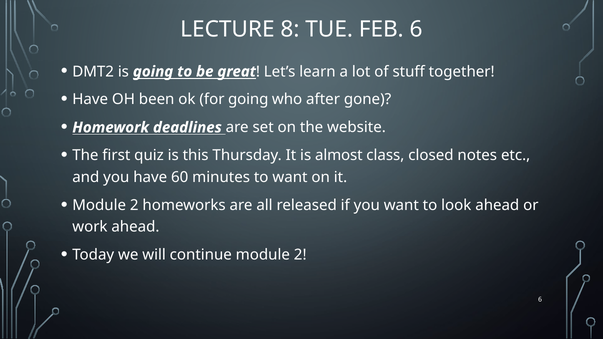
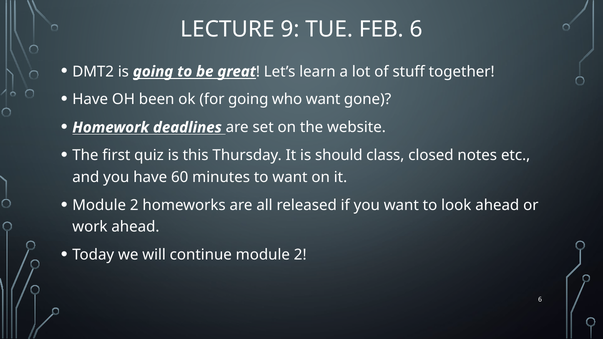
8: 8 -> 9 (290, 29)
who after: after -> want (323, 100)
almost: almost -> should (339, 156)
